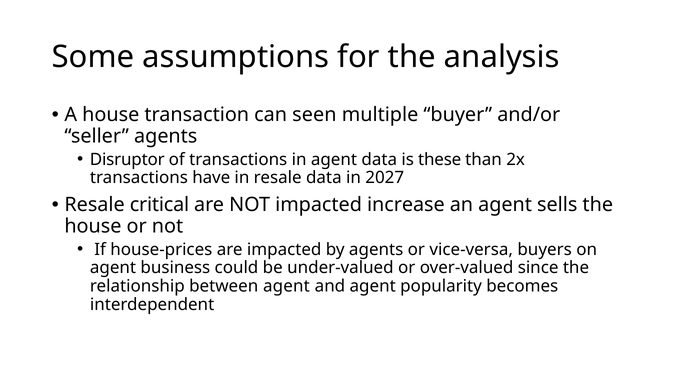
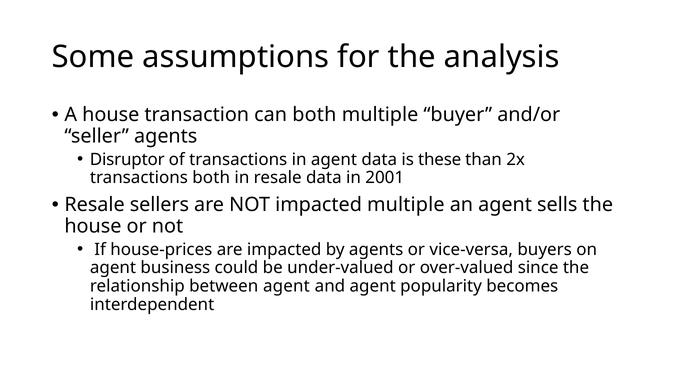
can seen: seen -> both (314, 115)
transactions have: have -> both (211, 178)
2027: 2027 -> 2001 (385, 178)
critical: critical -> sellers (159, 205)
impacted increase: increase -> multiple (406, 205)
